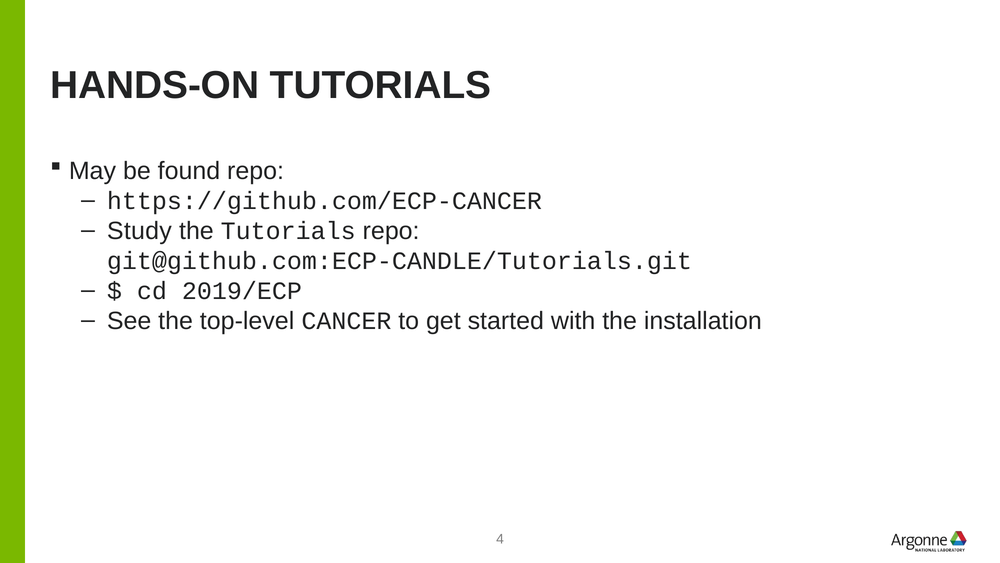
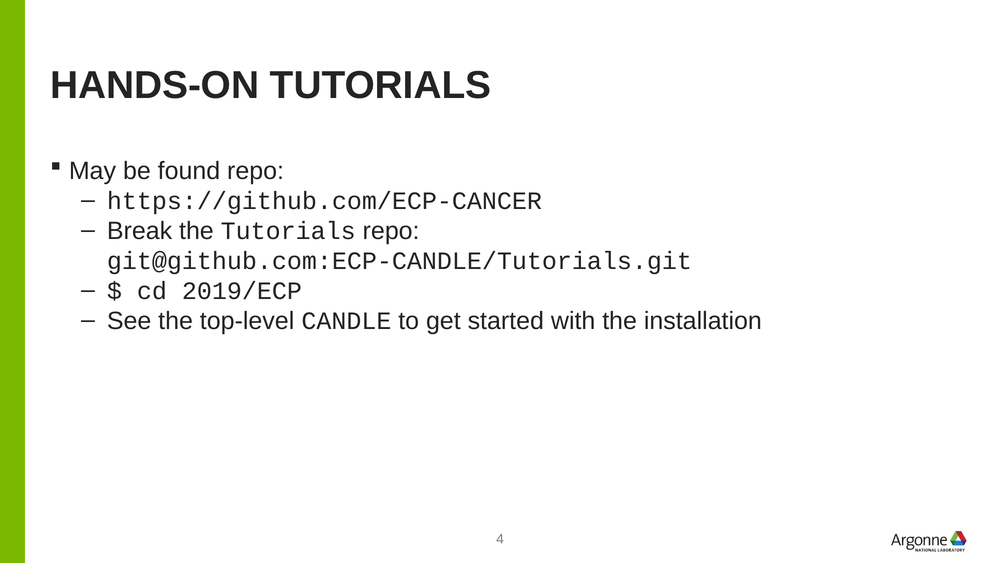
Study: Study -> Break (140, 231)
CANCER: CANCER -> CANDLE (346, 321)
